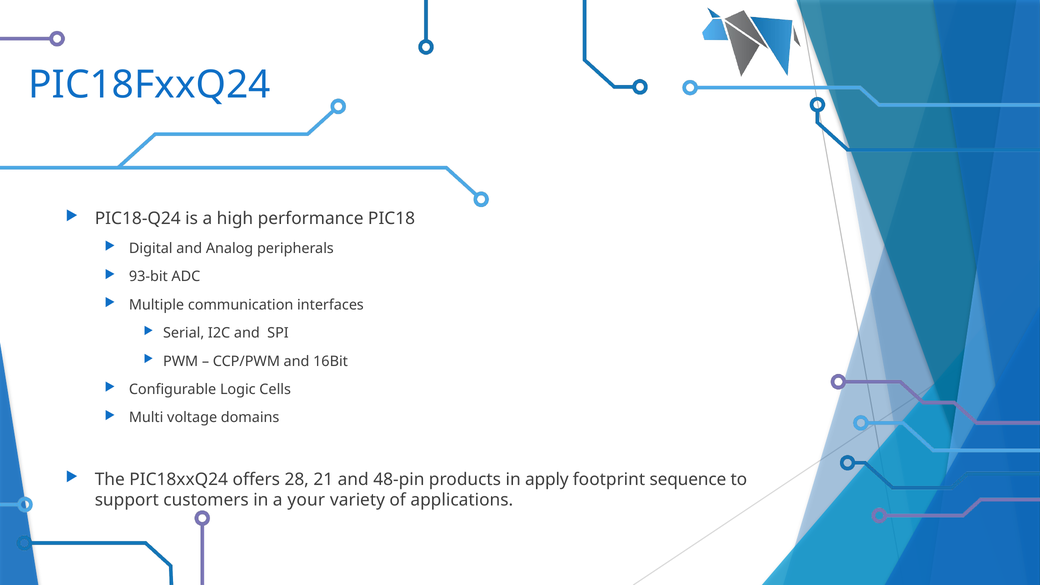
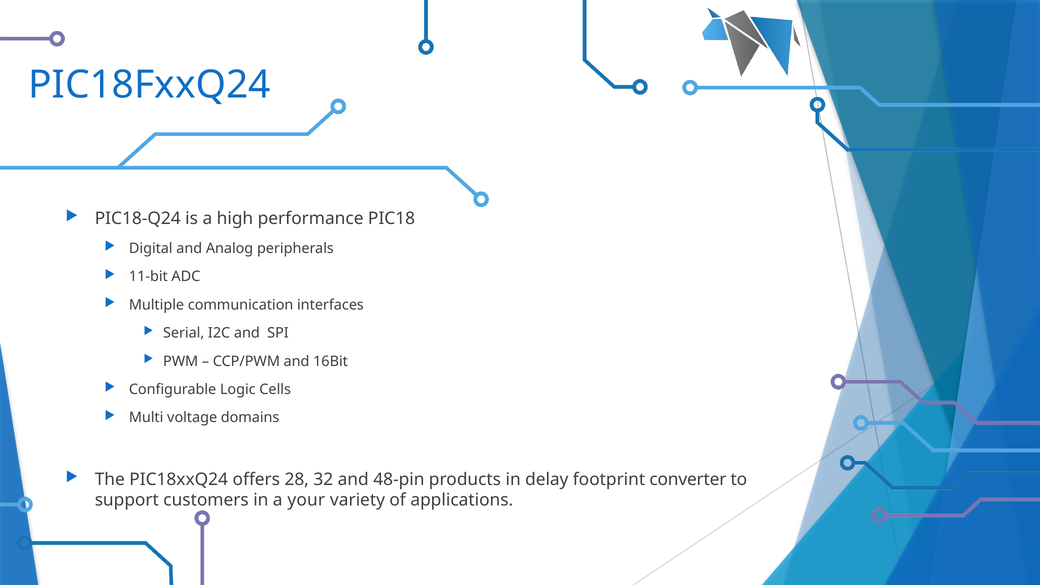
93-bit: 93-bit -> 11-bit (148, 277)
21: 21 -> 32 (323, 479)
apply: apply -> delay (547, 479)
sequence: sequence -> converter (688, 479)
